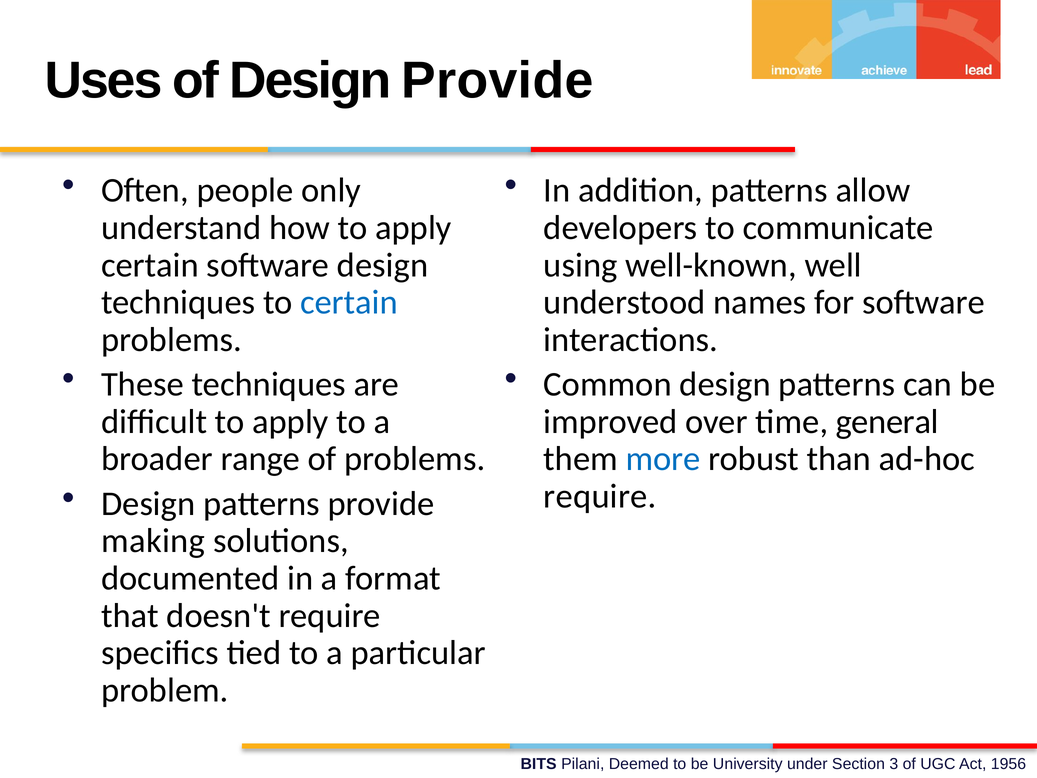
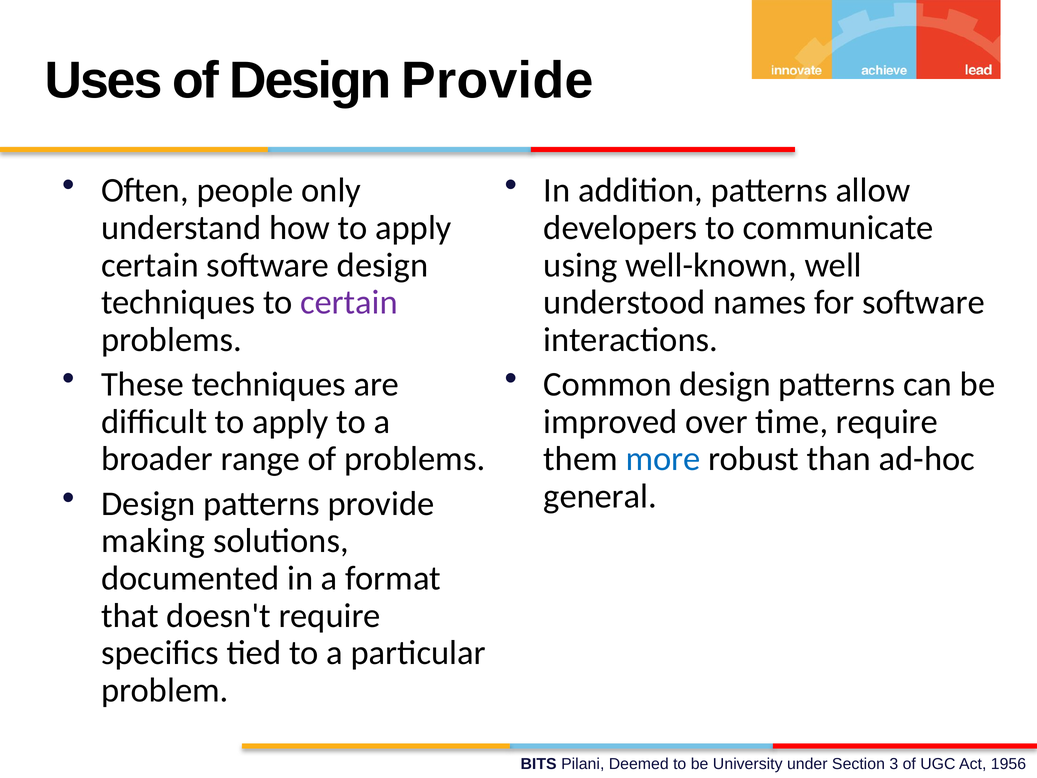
certain colour: blue -> purple (349, 302)
time general: general -> require (887, 422)
require: require -> general (600, 496)
